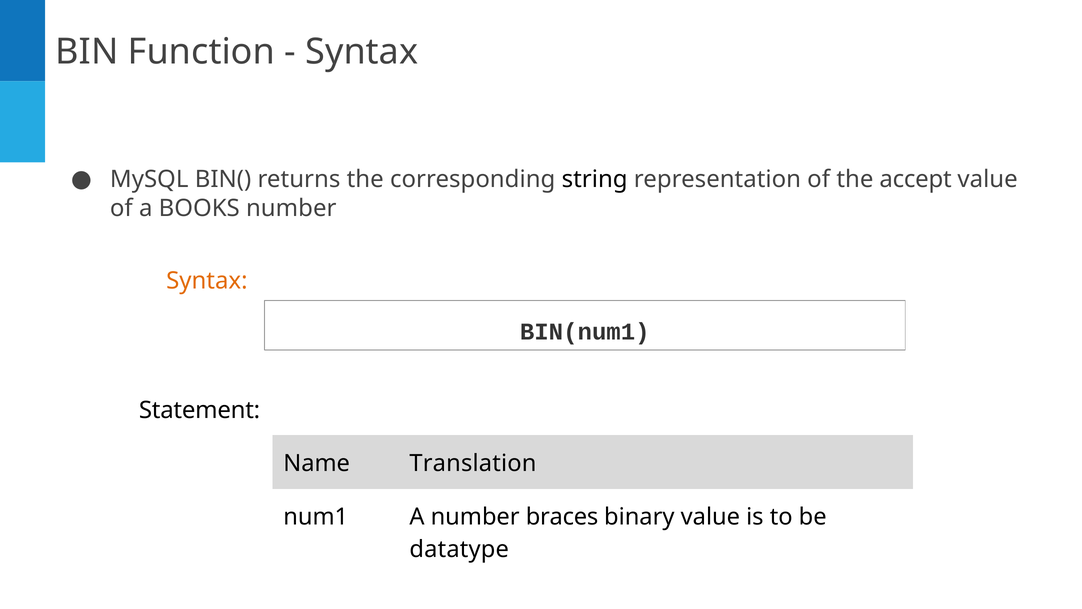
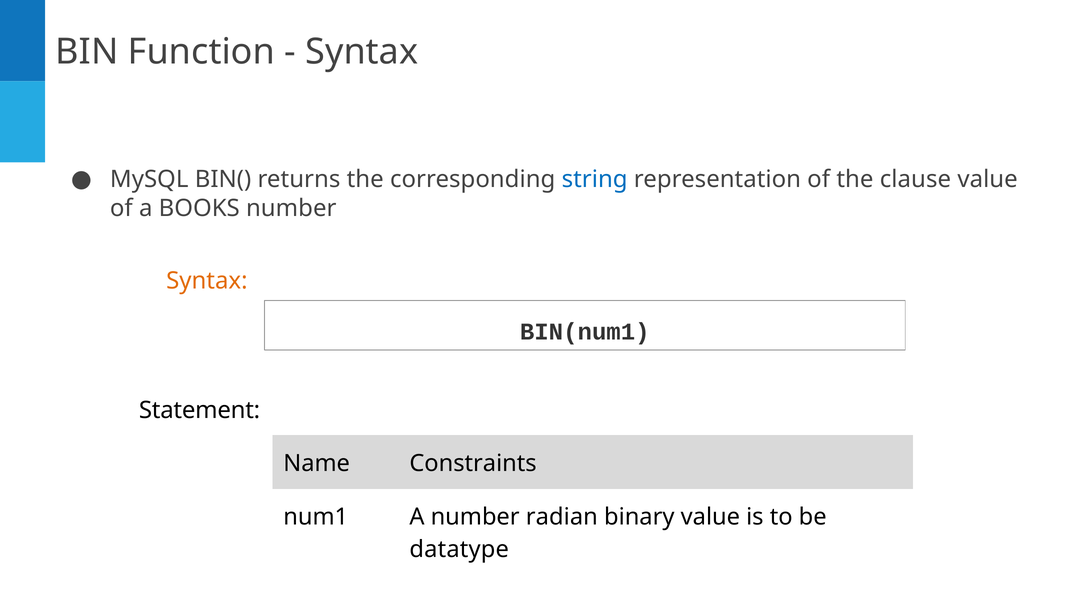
string colour: black -> blue (595, 179)
accept: accept -> clause (915, 179)
Translation: Translation -> Constraints (473, 463)
braces: braces -> radian (562, 517)
